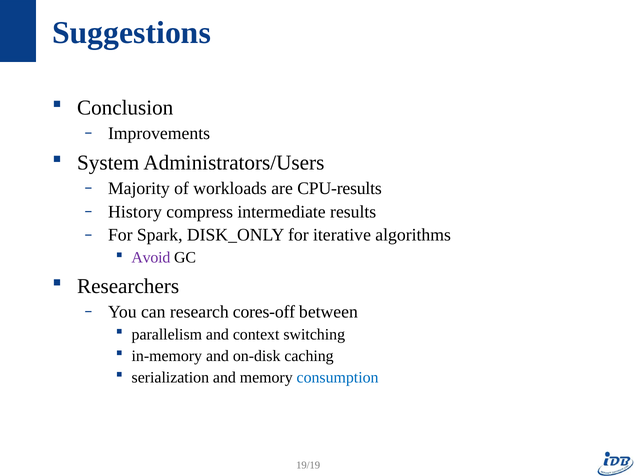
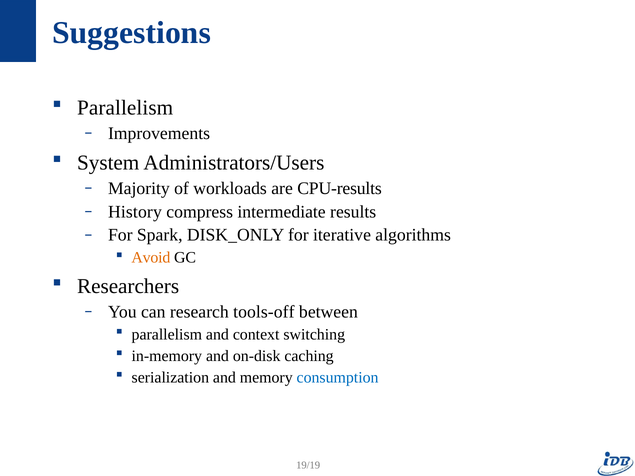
Conclusion: Conclusion -> Parallelism (125, 108)
Avoid colour: purple -> orange (151, 258)
cores-off: cores-off -> tools-off (264, 312)
